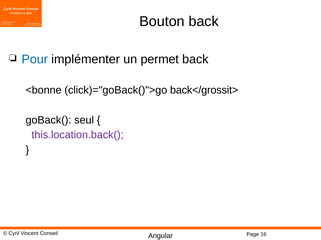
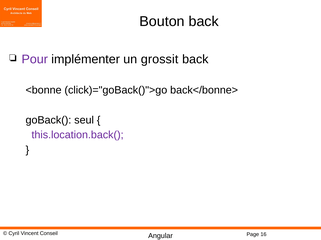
Pour colour: blue -> purple (35, 60)
permet: permet -> grossit (160, 60)
back</grossit>: back</grossit> -> back</bonne> (204, 90)
